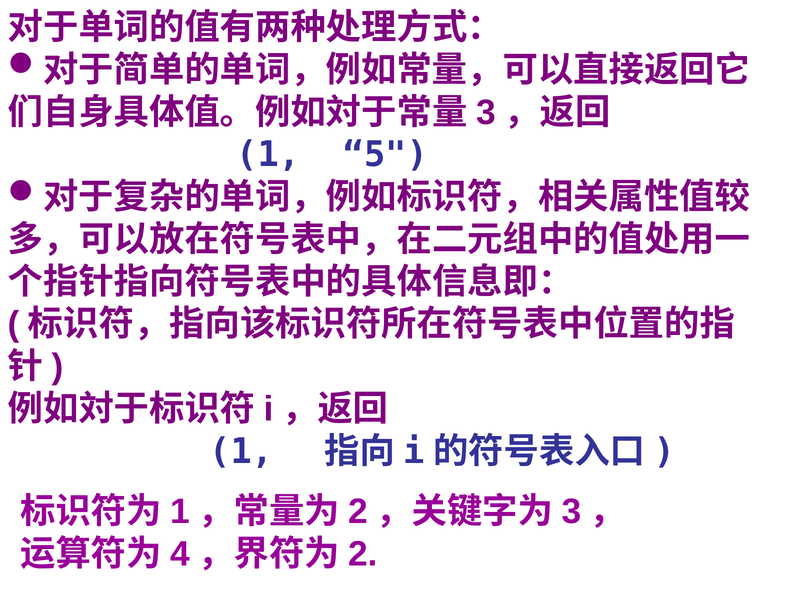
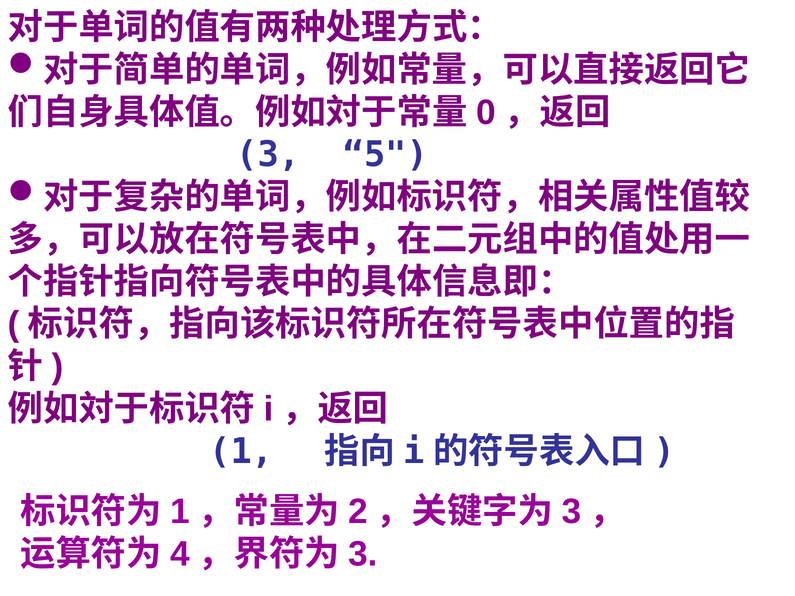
3: 3 -> 0 (486, 112)
1: 1 -> 3 (268, 155)
2: 2 -> 3 (363, 554)
